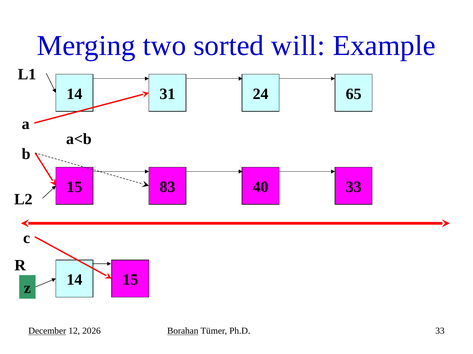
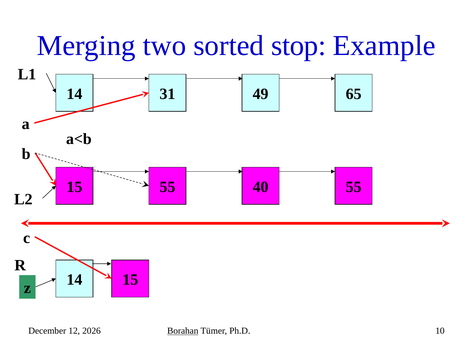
will: will -> stop (299, 46)
24: 24 -> 49 (261, 94)
15 83: 83 -> 55 (167, 187)
40 33: 33 -> 55 (354, 187)
December underline: present -> none (47, 332)
Ph.D 33: 33 -> 10 (440, 332)
